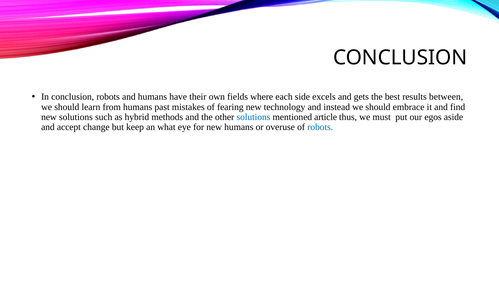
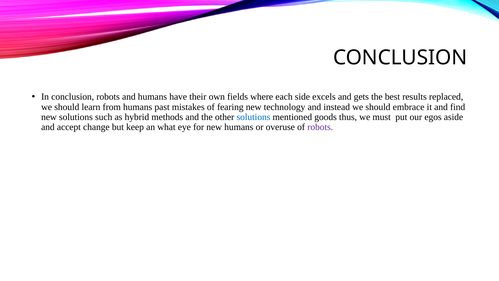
between: between -> replaced (446, 97)
article: article -> goods (326, 117)
robots colour: blue -> purple (320, 127)
